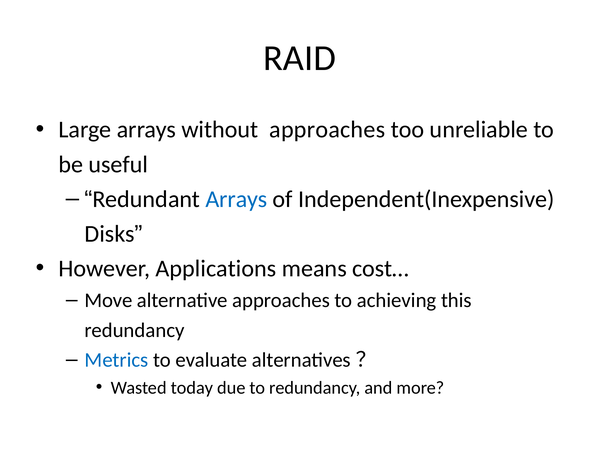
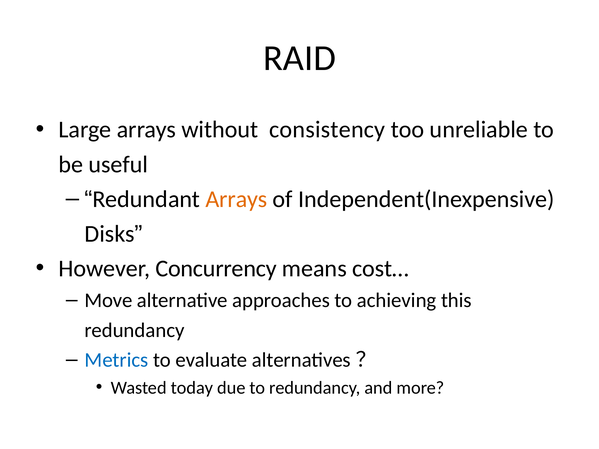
without approaches: approaches -> consistency (327, 130)
Arrays colour: blue -> orange (236, 199)
Applications: Applications -> Concurrency (216, 269)
